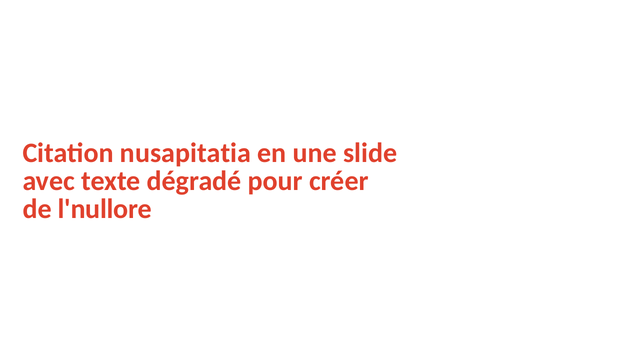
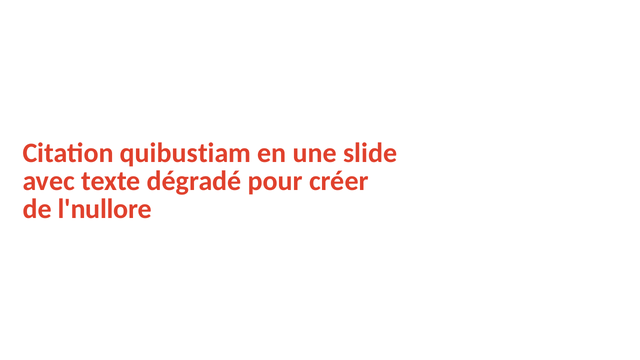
nusapitatia: nusapitatia -> quibustiam (186, 153)
